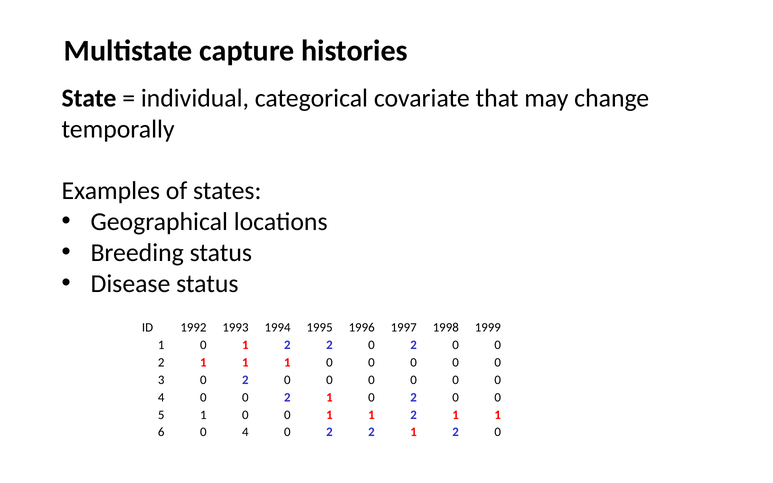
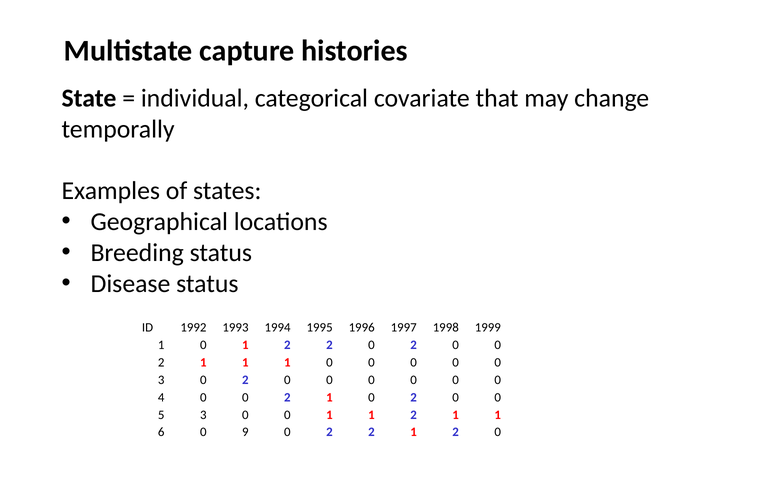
5 1: 1 -> 3 (203, 415)
6 0 4: 4 -> 9 (245, 432)
